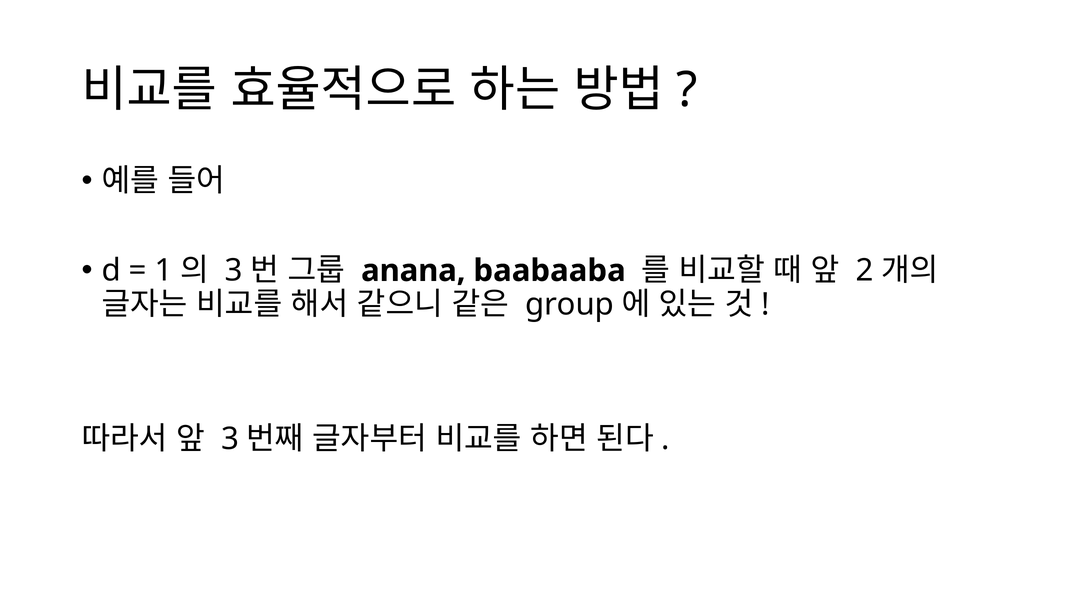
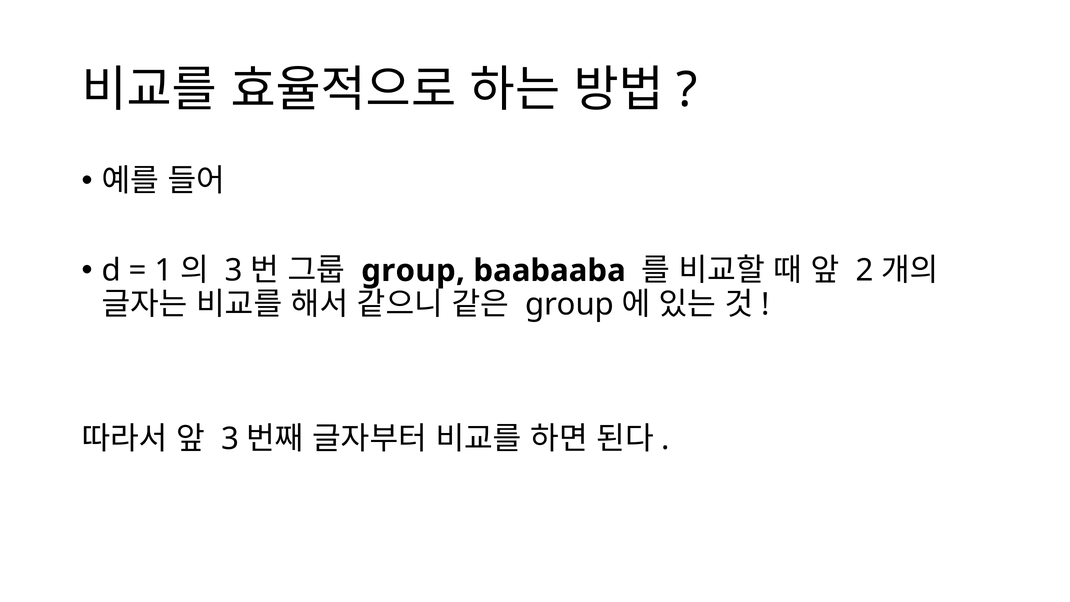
anana: anana -> group (413, 271)
